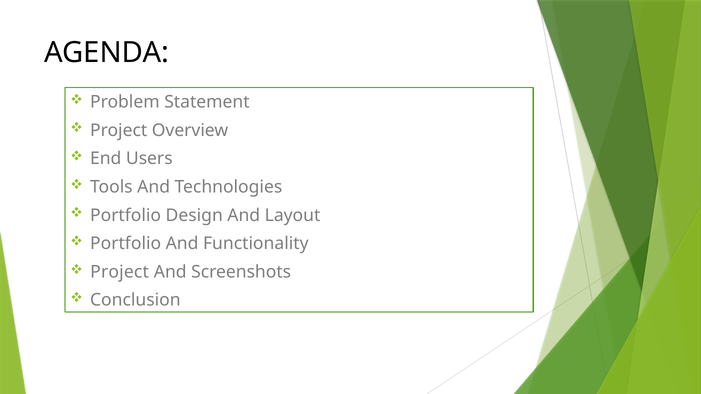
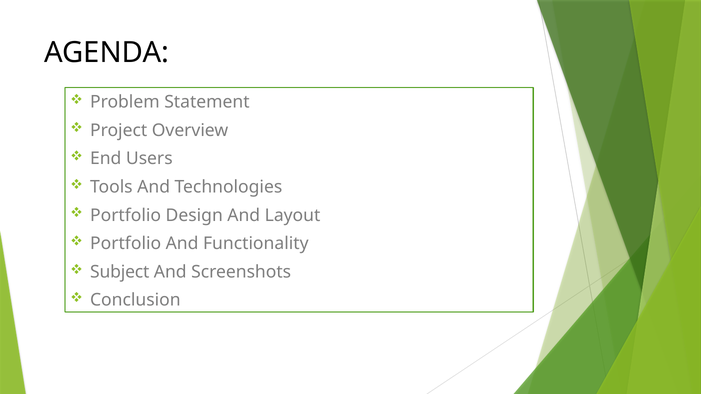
Project: Project -> Subject (120, 272)
